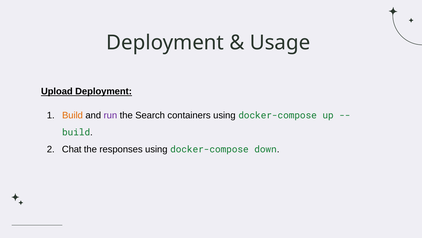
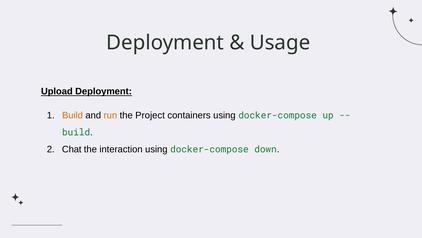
run colour: purple -> orange (110, 115)
Search: Search -> Project (150, 115)
responses: responses -> interaction (121, 149)
